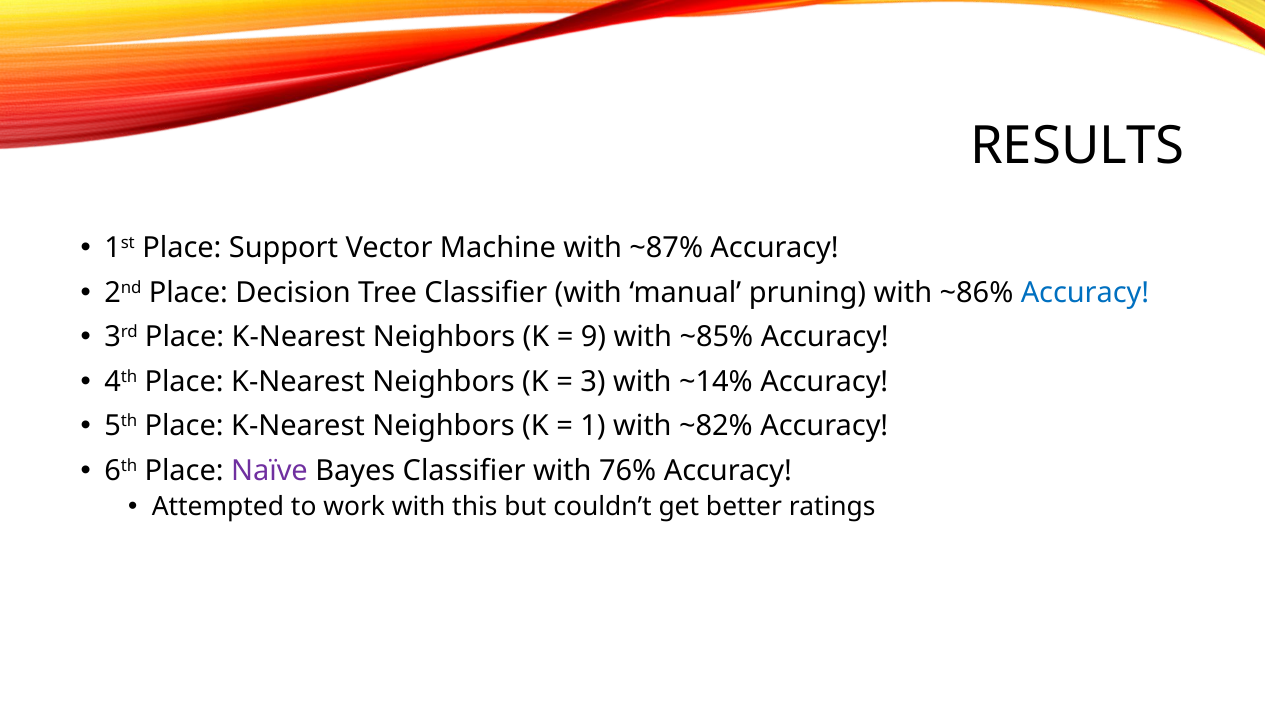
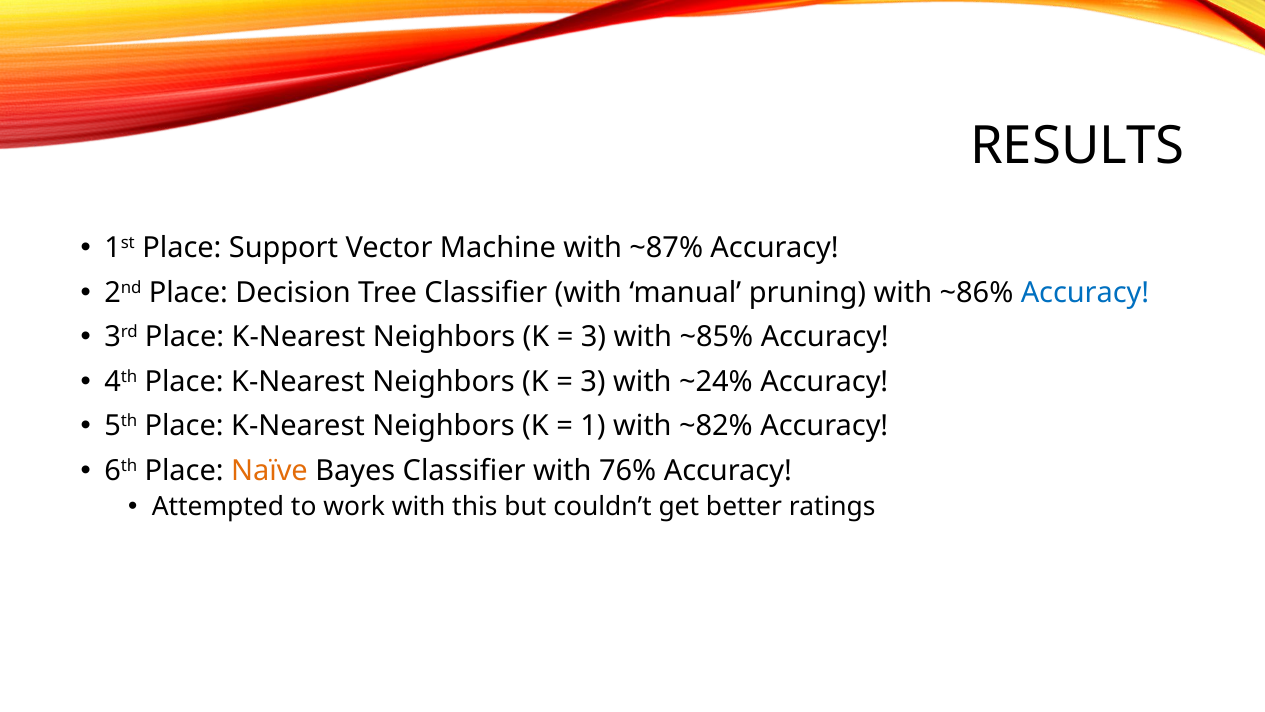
9: 9 -> 3 (593, 337)
~14%: ~14% -> ~24% (716, 381)
Naïve colour: purple -> orange (269, 470)
